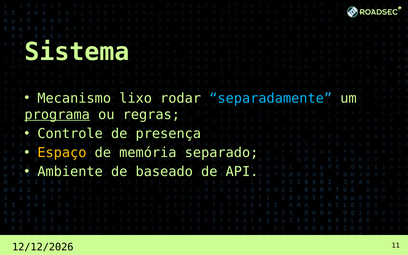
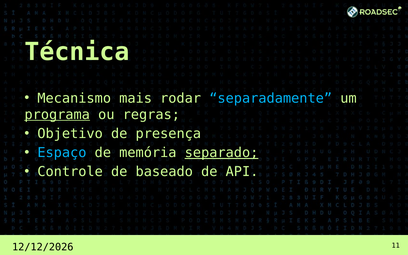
Sistema: Sistema -> Técnica (77, 52)
lixo: lixo -> mais (136, 98)
Controle: Controle -> Objetivo (70, 134)
Espaço colour: yellow -> light blue (62, 153)
separado underline: none -> present (222, 153)
Ambiente: Ambiente -> Controle (70, 172)
